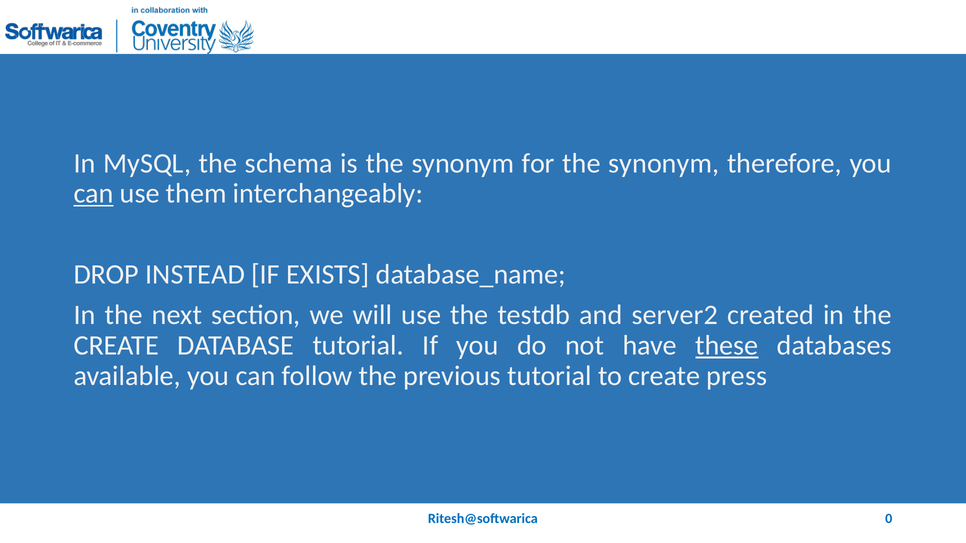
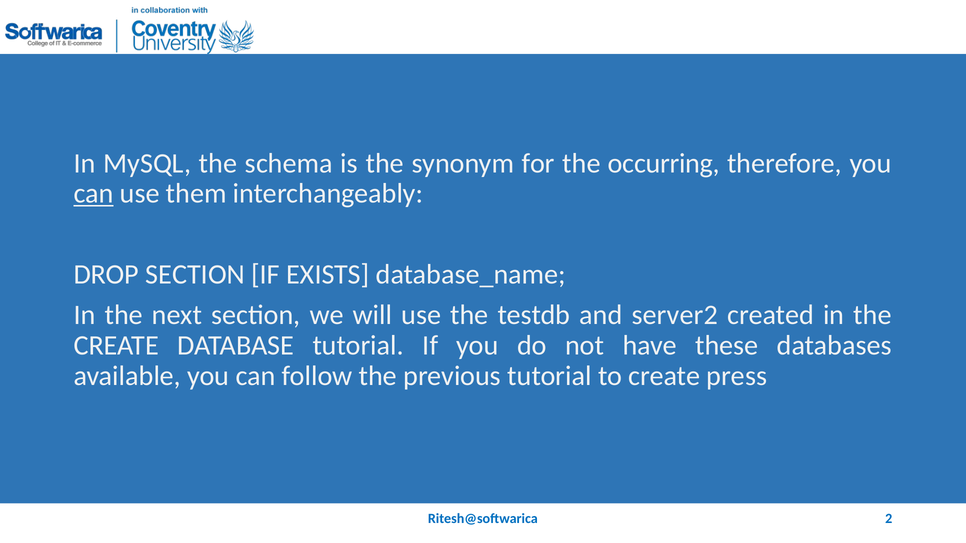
for the synonym: synonym -> occurring (664, 163)
DROP INSTEAD: INSTEAD -> SECTION (195, 275)
these underline: present -> none (727, 346)
0: 0 -> 2 (889, 519)
